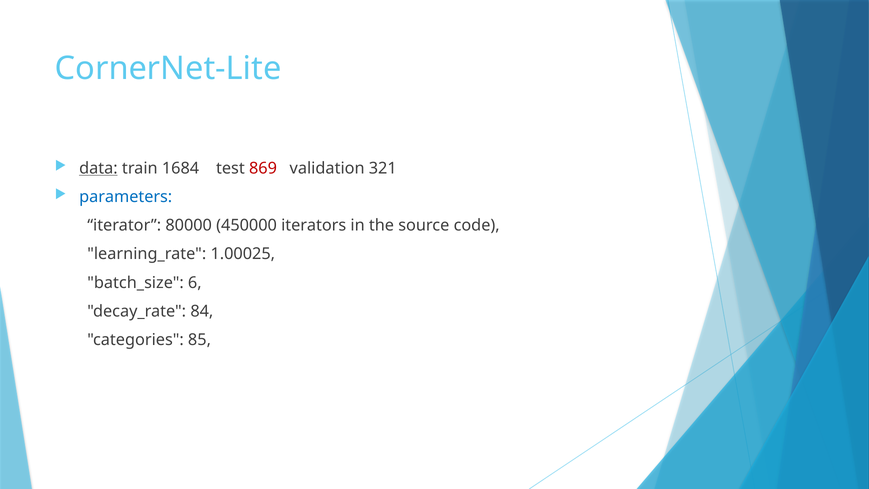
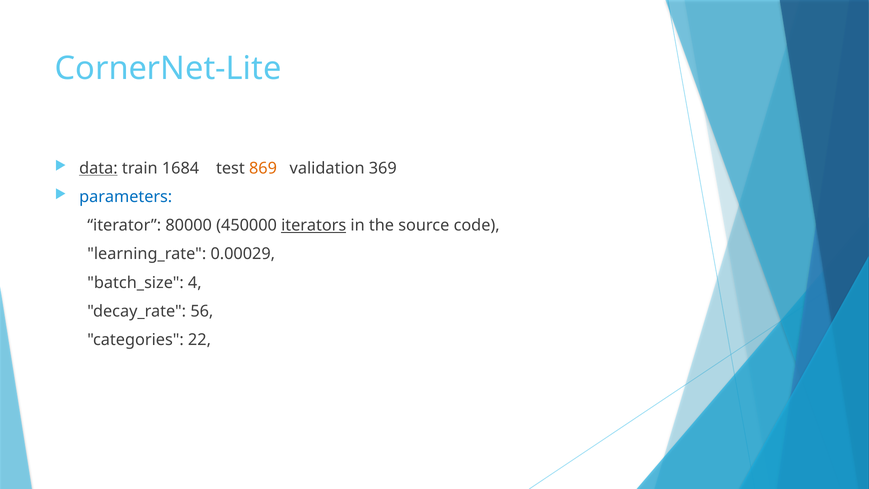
869 colour: red -> orange (263, 168)
321: 321 -> 369 (383, 168)
iterators underline: none -> present (314, 225)
1.00025: 1.00025 -> 0.00029 (243, 254)
6: 6 -> 4 (195, 283)
84: 84 -> 56 (202, 311)
85: 85 -> 22 (200, 340)
